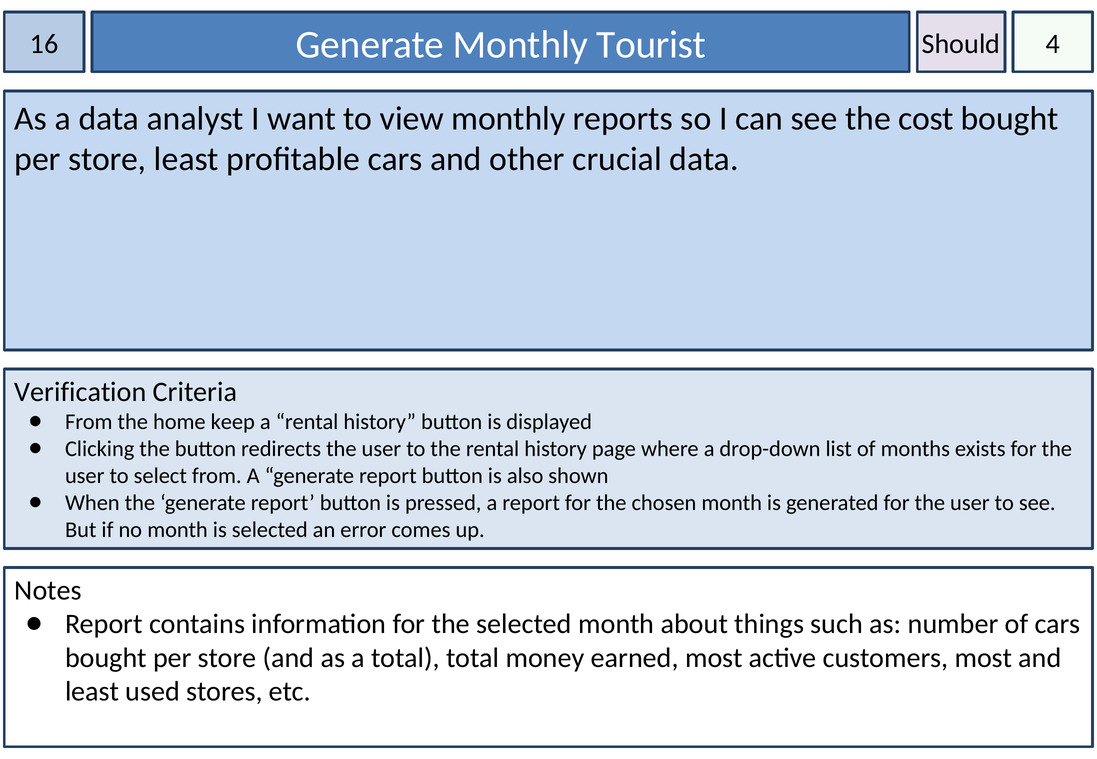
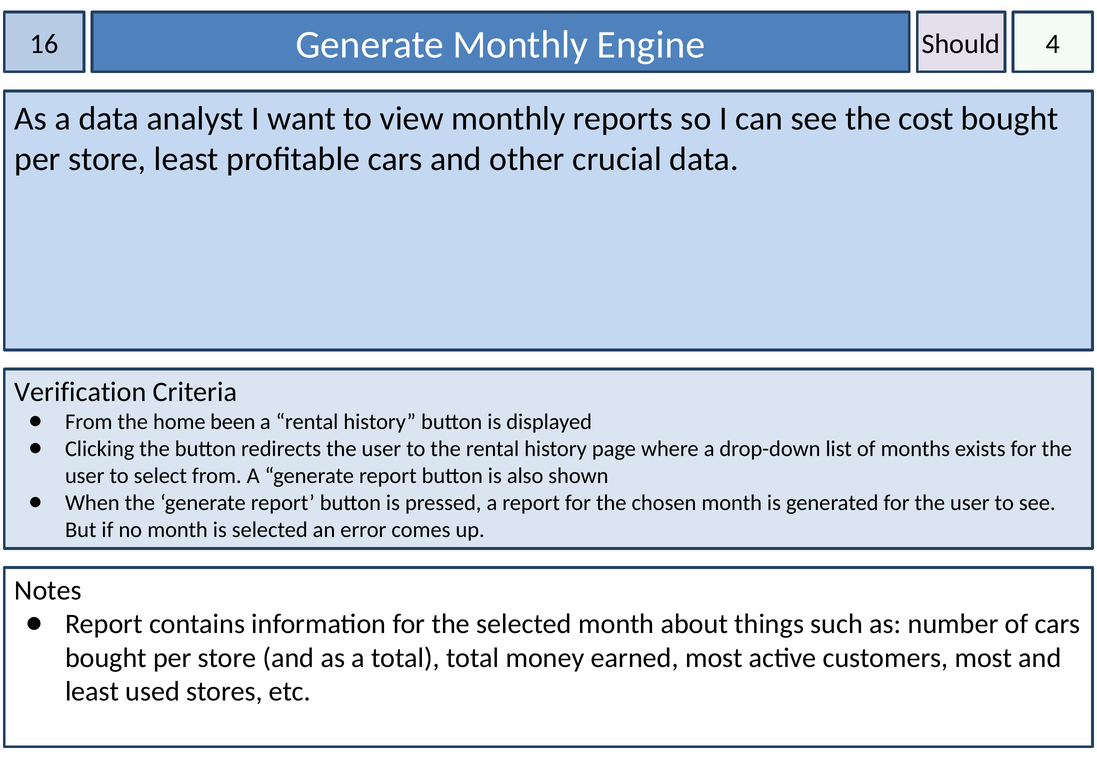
Tourist: Tourist -> Engine (651, 45)
keep: keep -> been (233, 422)
